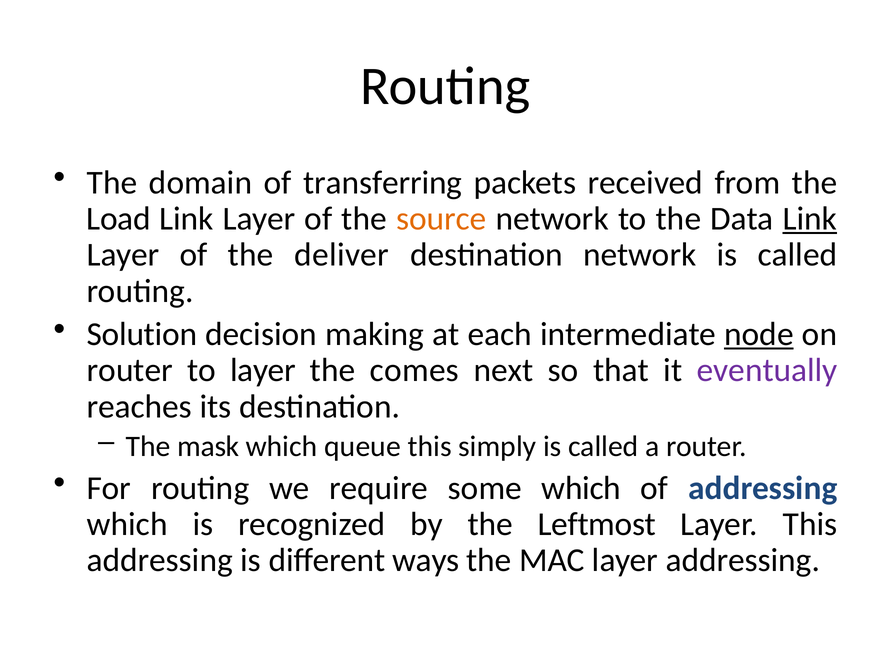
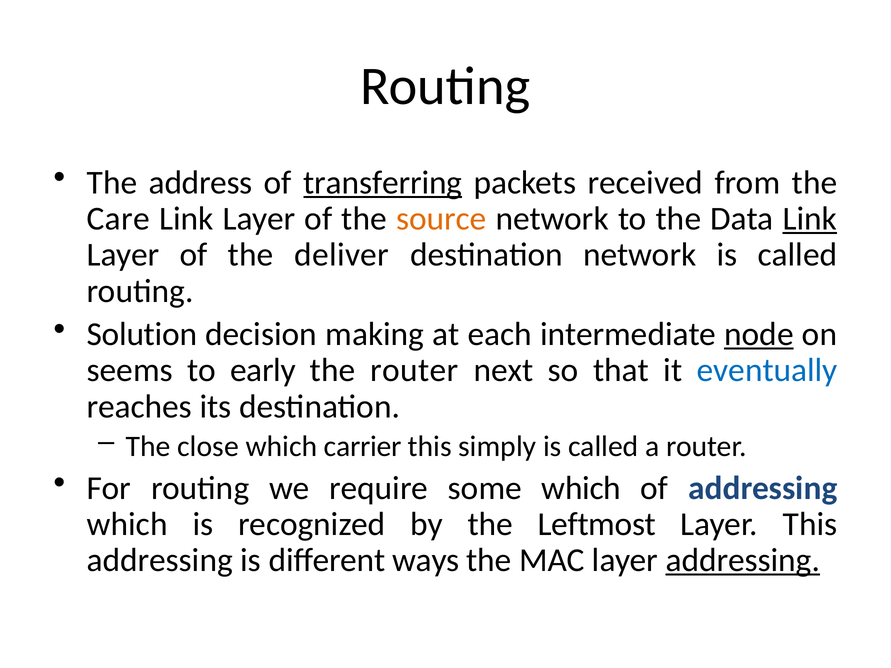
domain: domain -> address (201, 183)
transferring underline: none -> present (383, 183)
Load: Load -> Care (118, 219)
router: router -> seems (130, 371)
to layer: layer -> early (263, 371)
the comes: comes -> router (414, 371)
eventually colour: purple -> blue (767, 371)
mask: mask -> close (208, 447)
queue: queue -> carrier (363, 447)
addressing underline: none -> present (743, 561)
